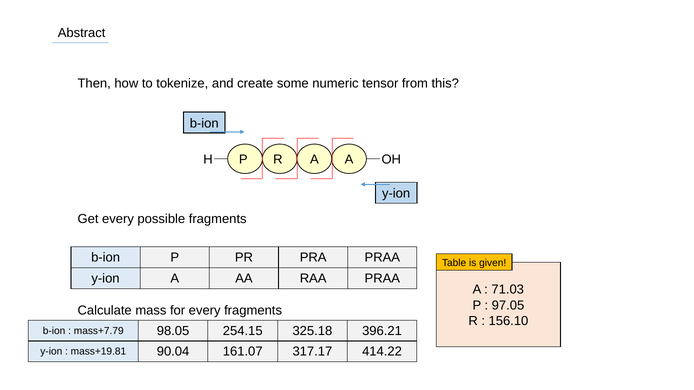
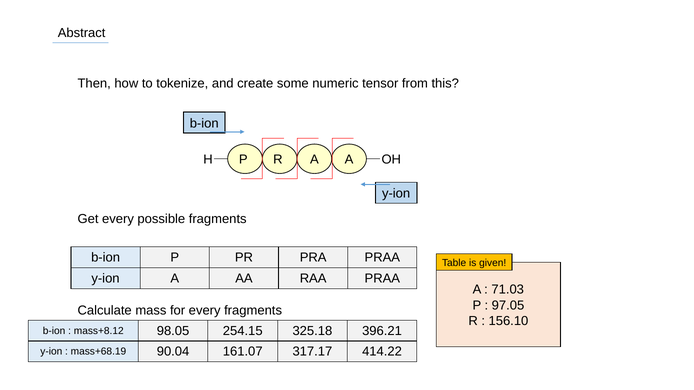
mass+7.79: mass+7.79 -> mass+8.12 (99, 331)
mass+19.81: mass+19.81 -> mass+68.19 (98, 352)
